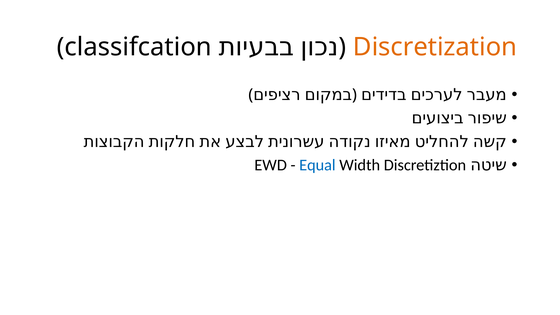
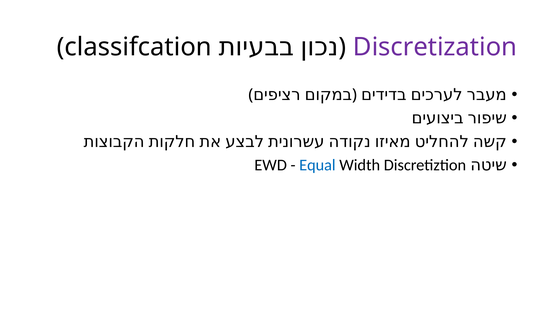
Discretization colour: orange -> purple (435, 47)
